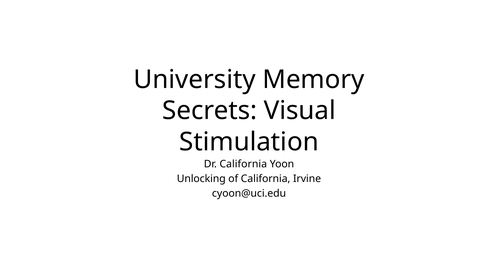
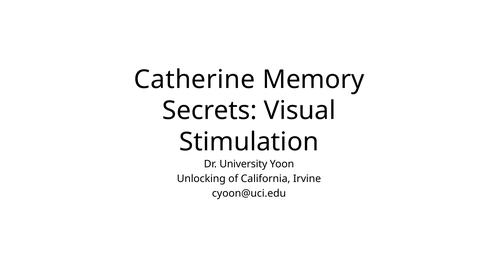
University: University -> Catherine (194, 80)
Dr California: California -> University (243, 164)
